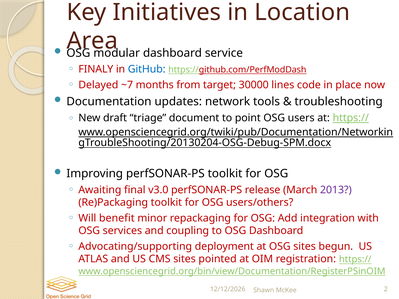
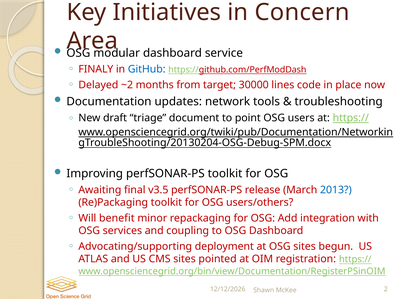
Location: Location -> Concern (302, 12)
~7: ~7 -> ~2 (127, 85)
v3.0: v3.0 -> v3.5 (158, 190)
2013 colour: purple -> blue (336, 190)
